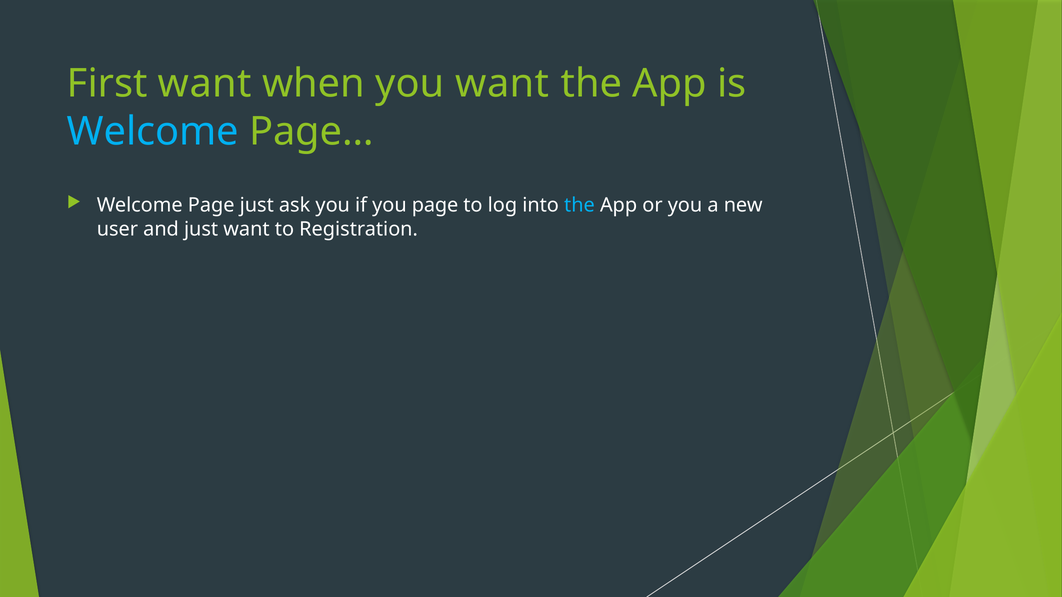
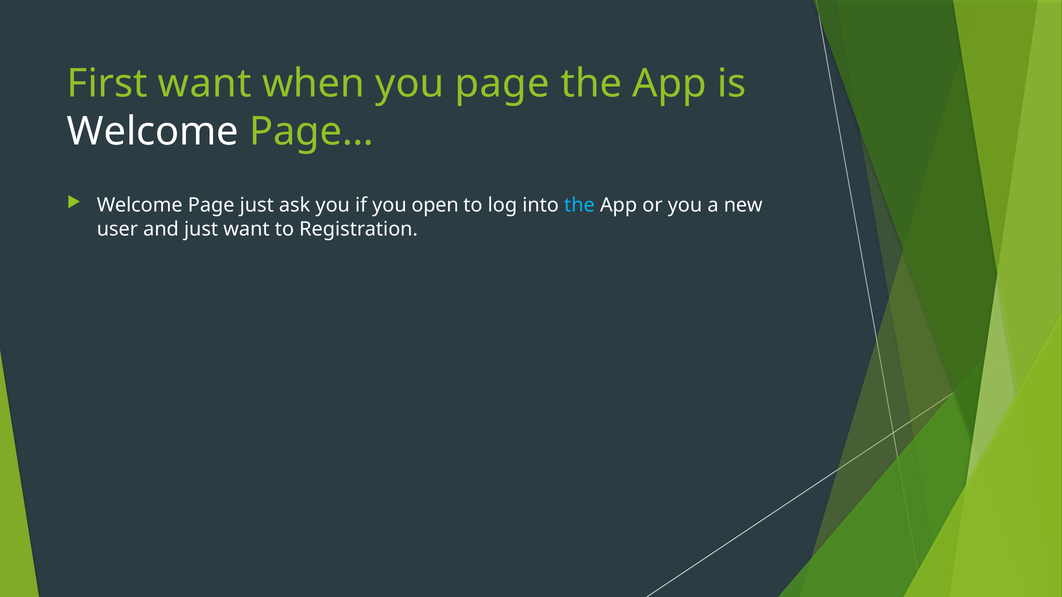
you want: want -> page (502, 84)
Welcome colour: light blue -> white (153, 132)
you page: page -> open (435, 206)
